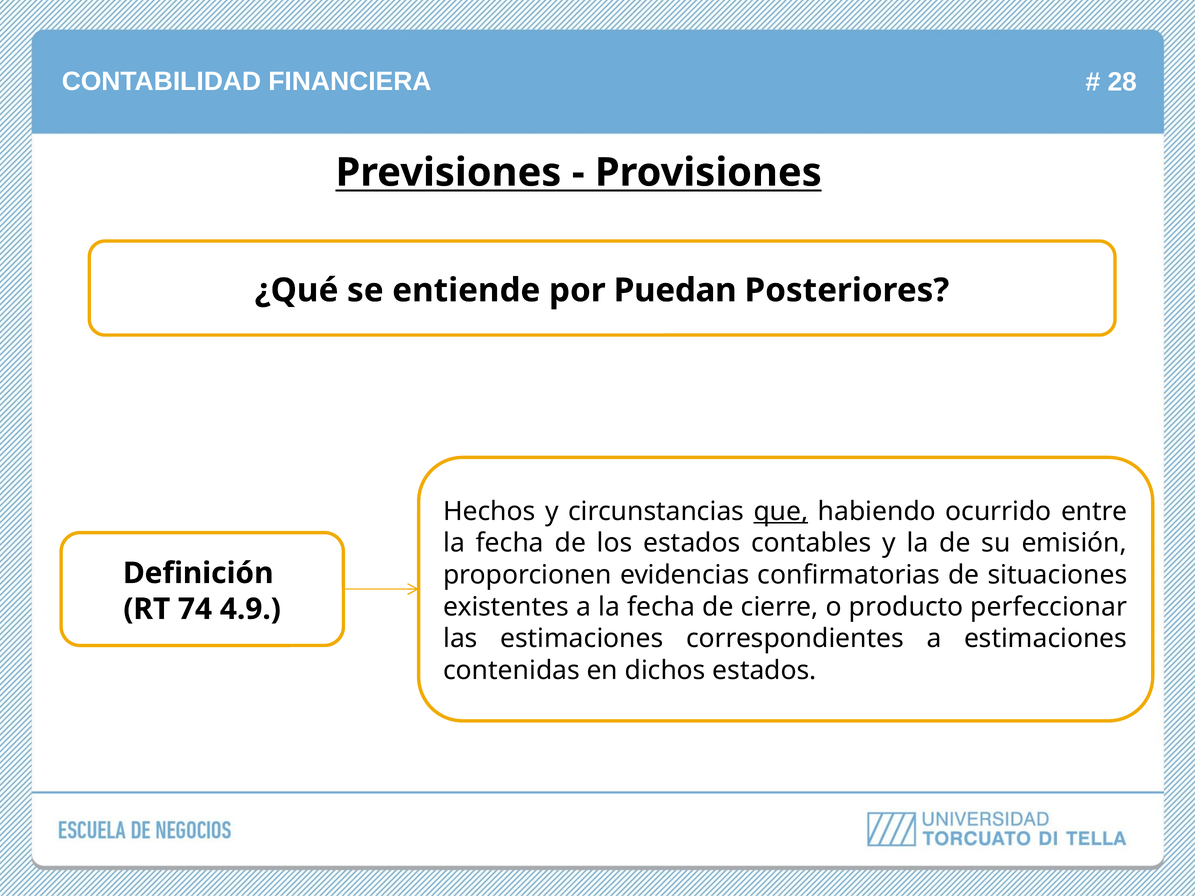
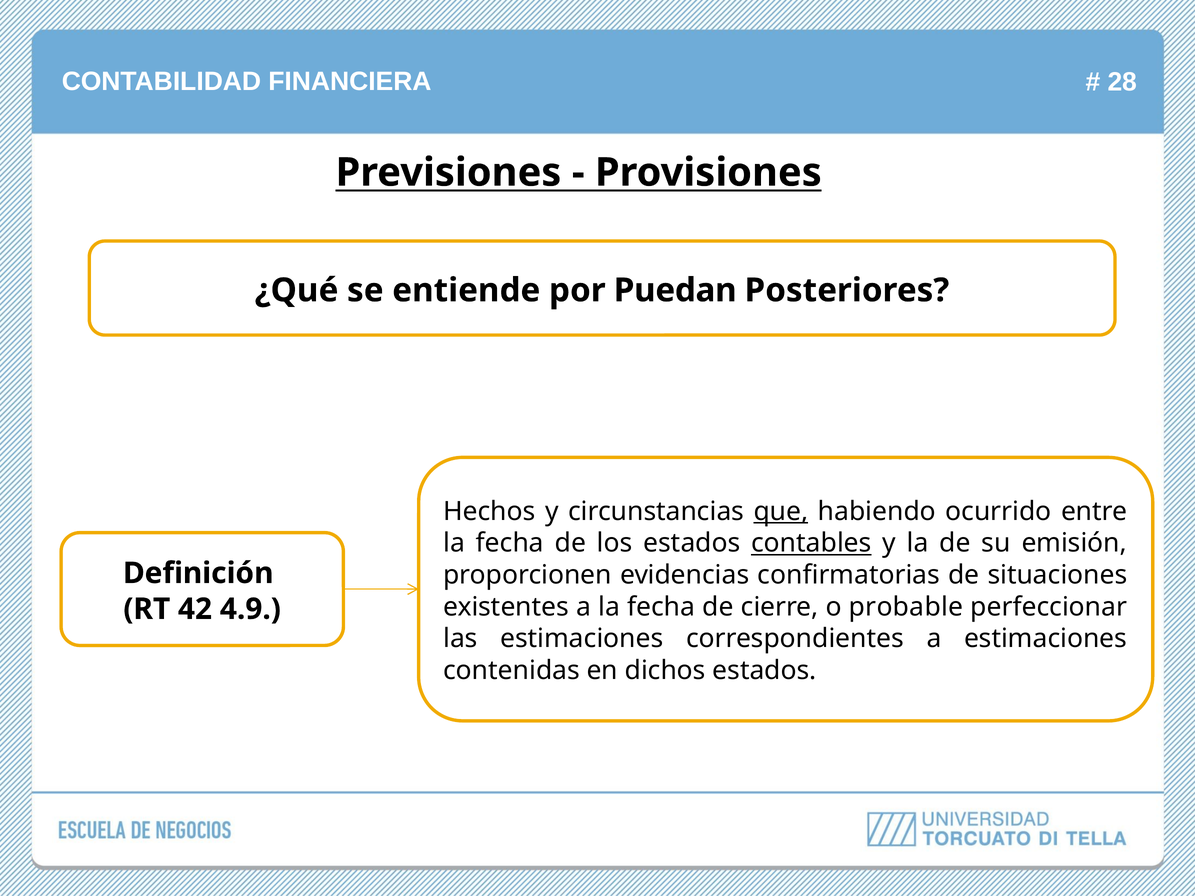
contables underline: none -> present (811, 543)
producto: producto -> probable (906, 607)
74: 74 -> 42 (195, 609)
